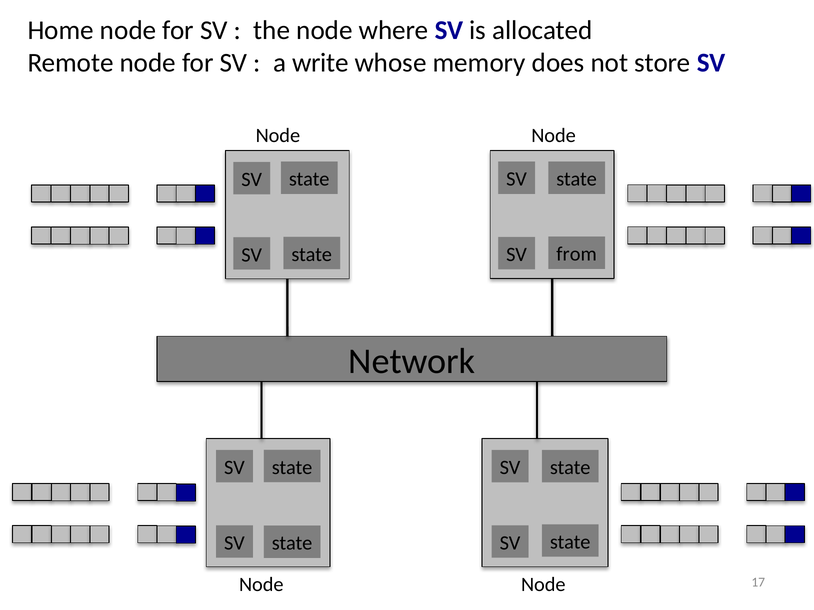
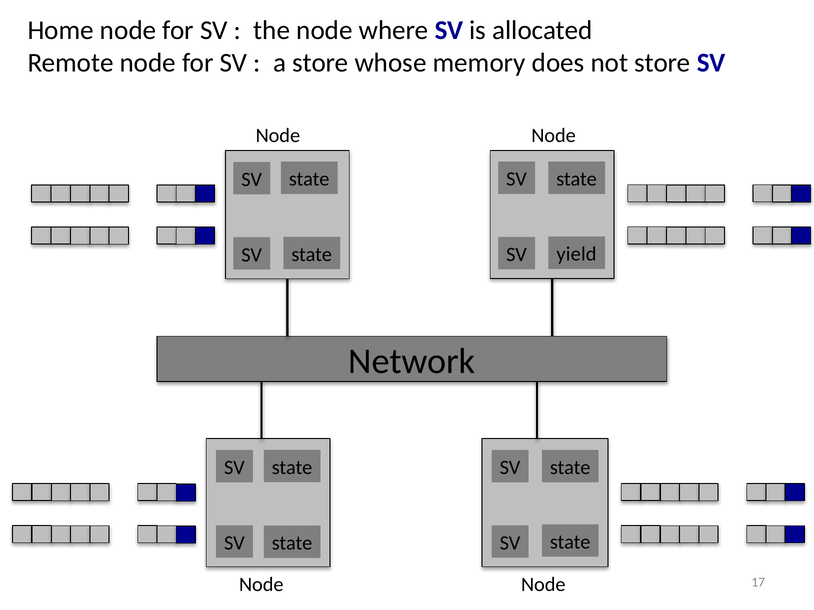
a write: write -> store (320, 63)
from: from -> yield (576, 254)
